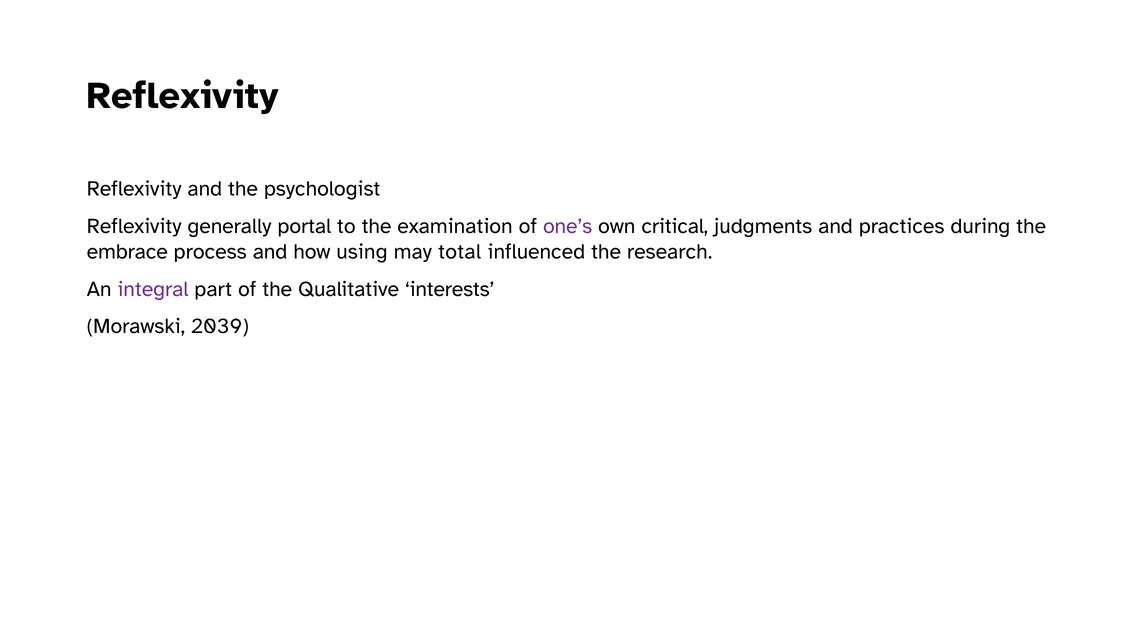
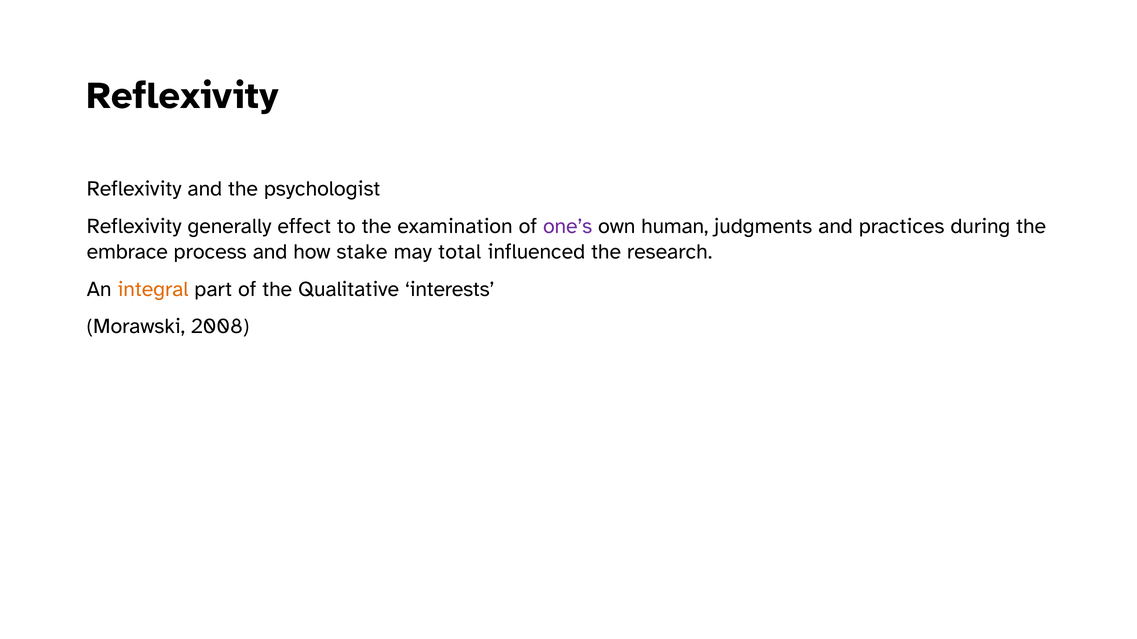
portal: portal -> effect (304, 226)
critical: critical -> human (675, 226)
using: using -> stake (362, 252)
integral colour: purple -> orange (153, 289)
2039: 2039 -> 2008 (220, 327)
